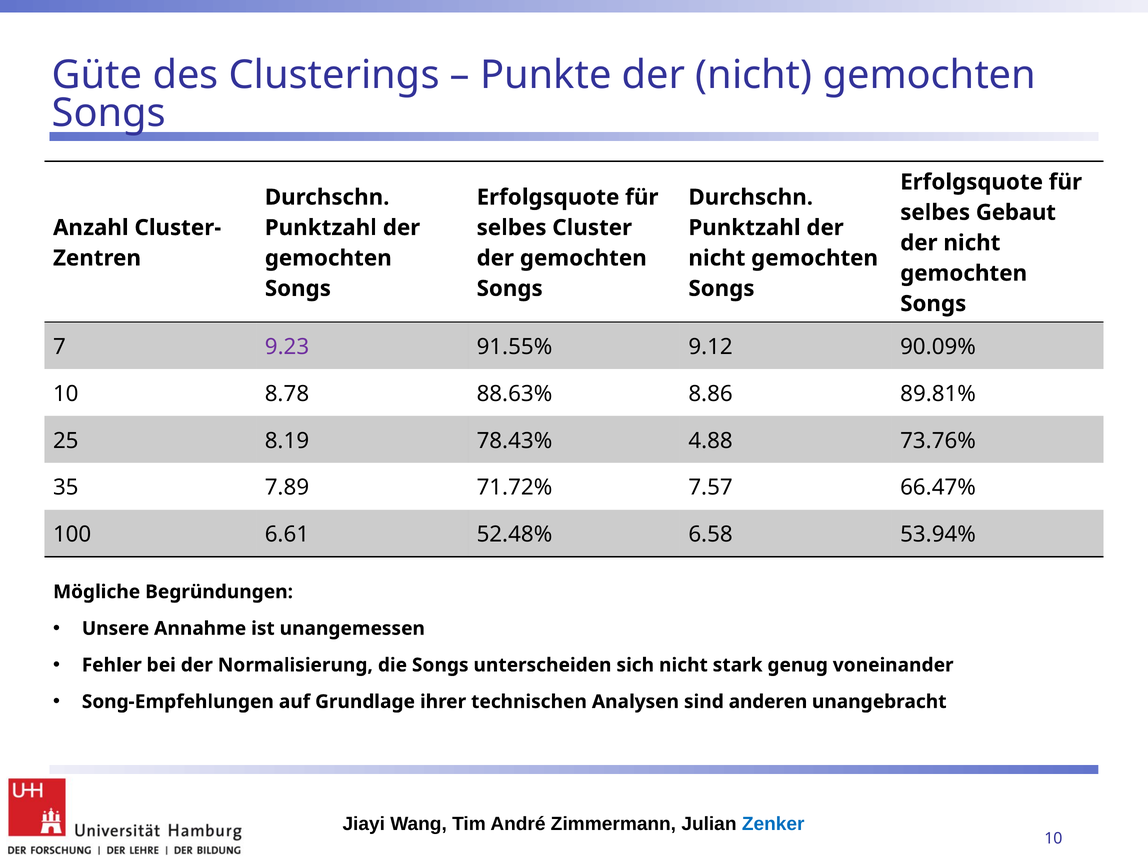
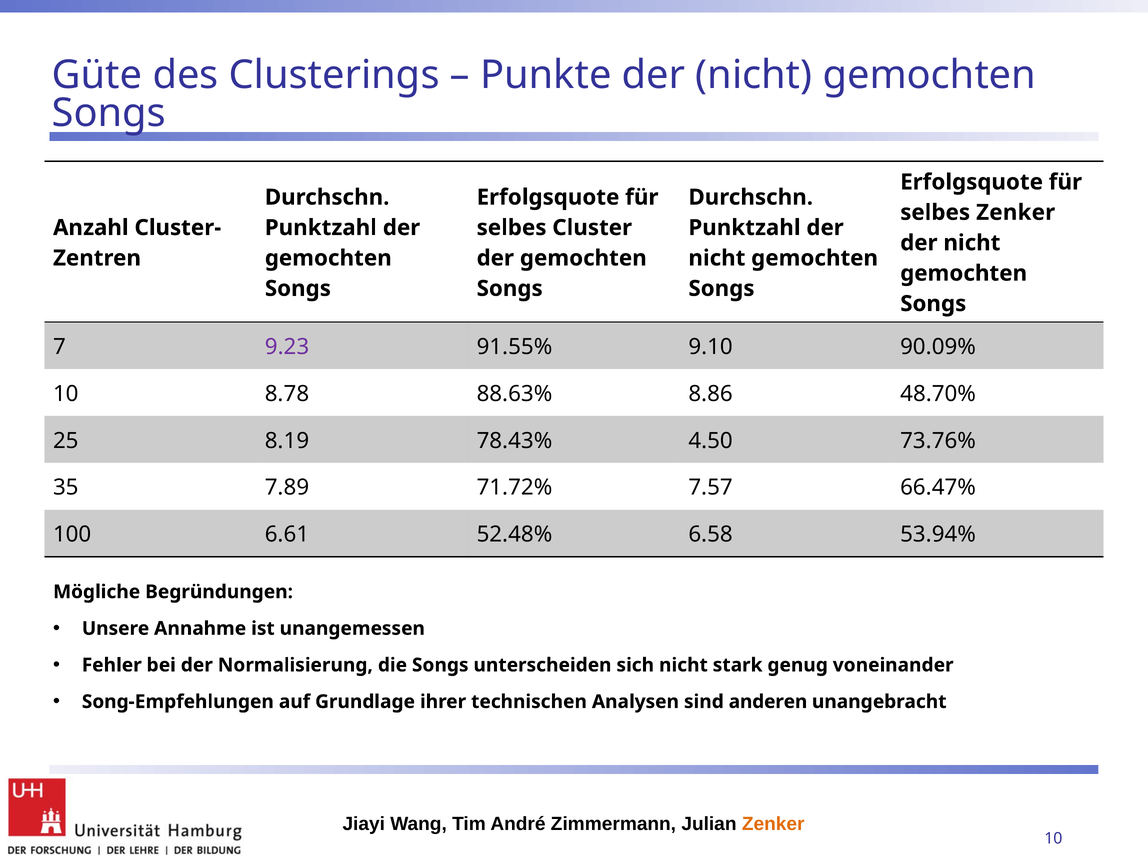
selbes Gebaut: Gebaut -> Zenker (1016, 212)
9.12: 9.12 -> 9.10 (711, 347)
89.81%: 89.81% -> 48.70% (938, 394)
4.88: 4.88 -> 4.50 (711, 441)
Zenker colour: blue -> orange (773, 824)
